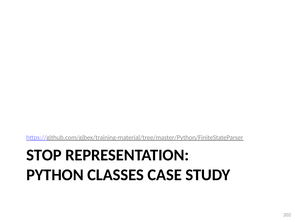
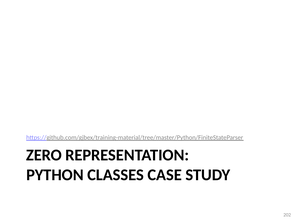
STOP: STOP -> ZERO (44, 155)
